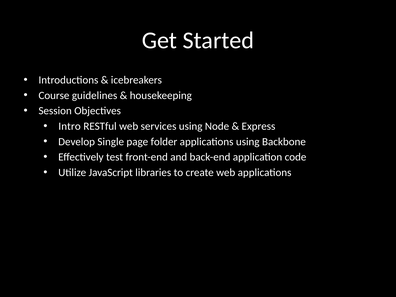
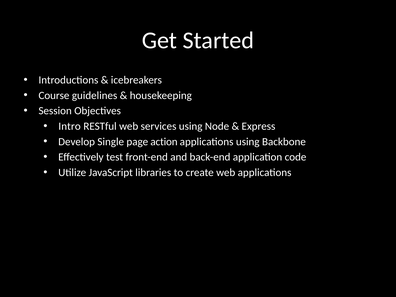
folder: folder -> action (164, 142)
